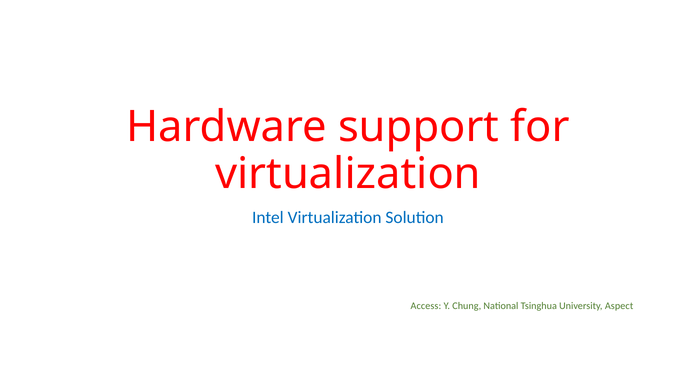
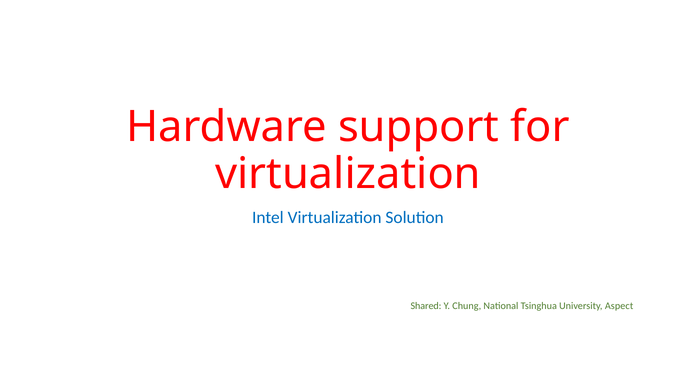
Access: Access -> Shared (426, 306)
